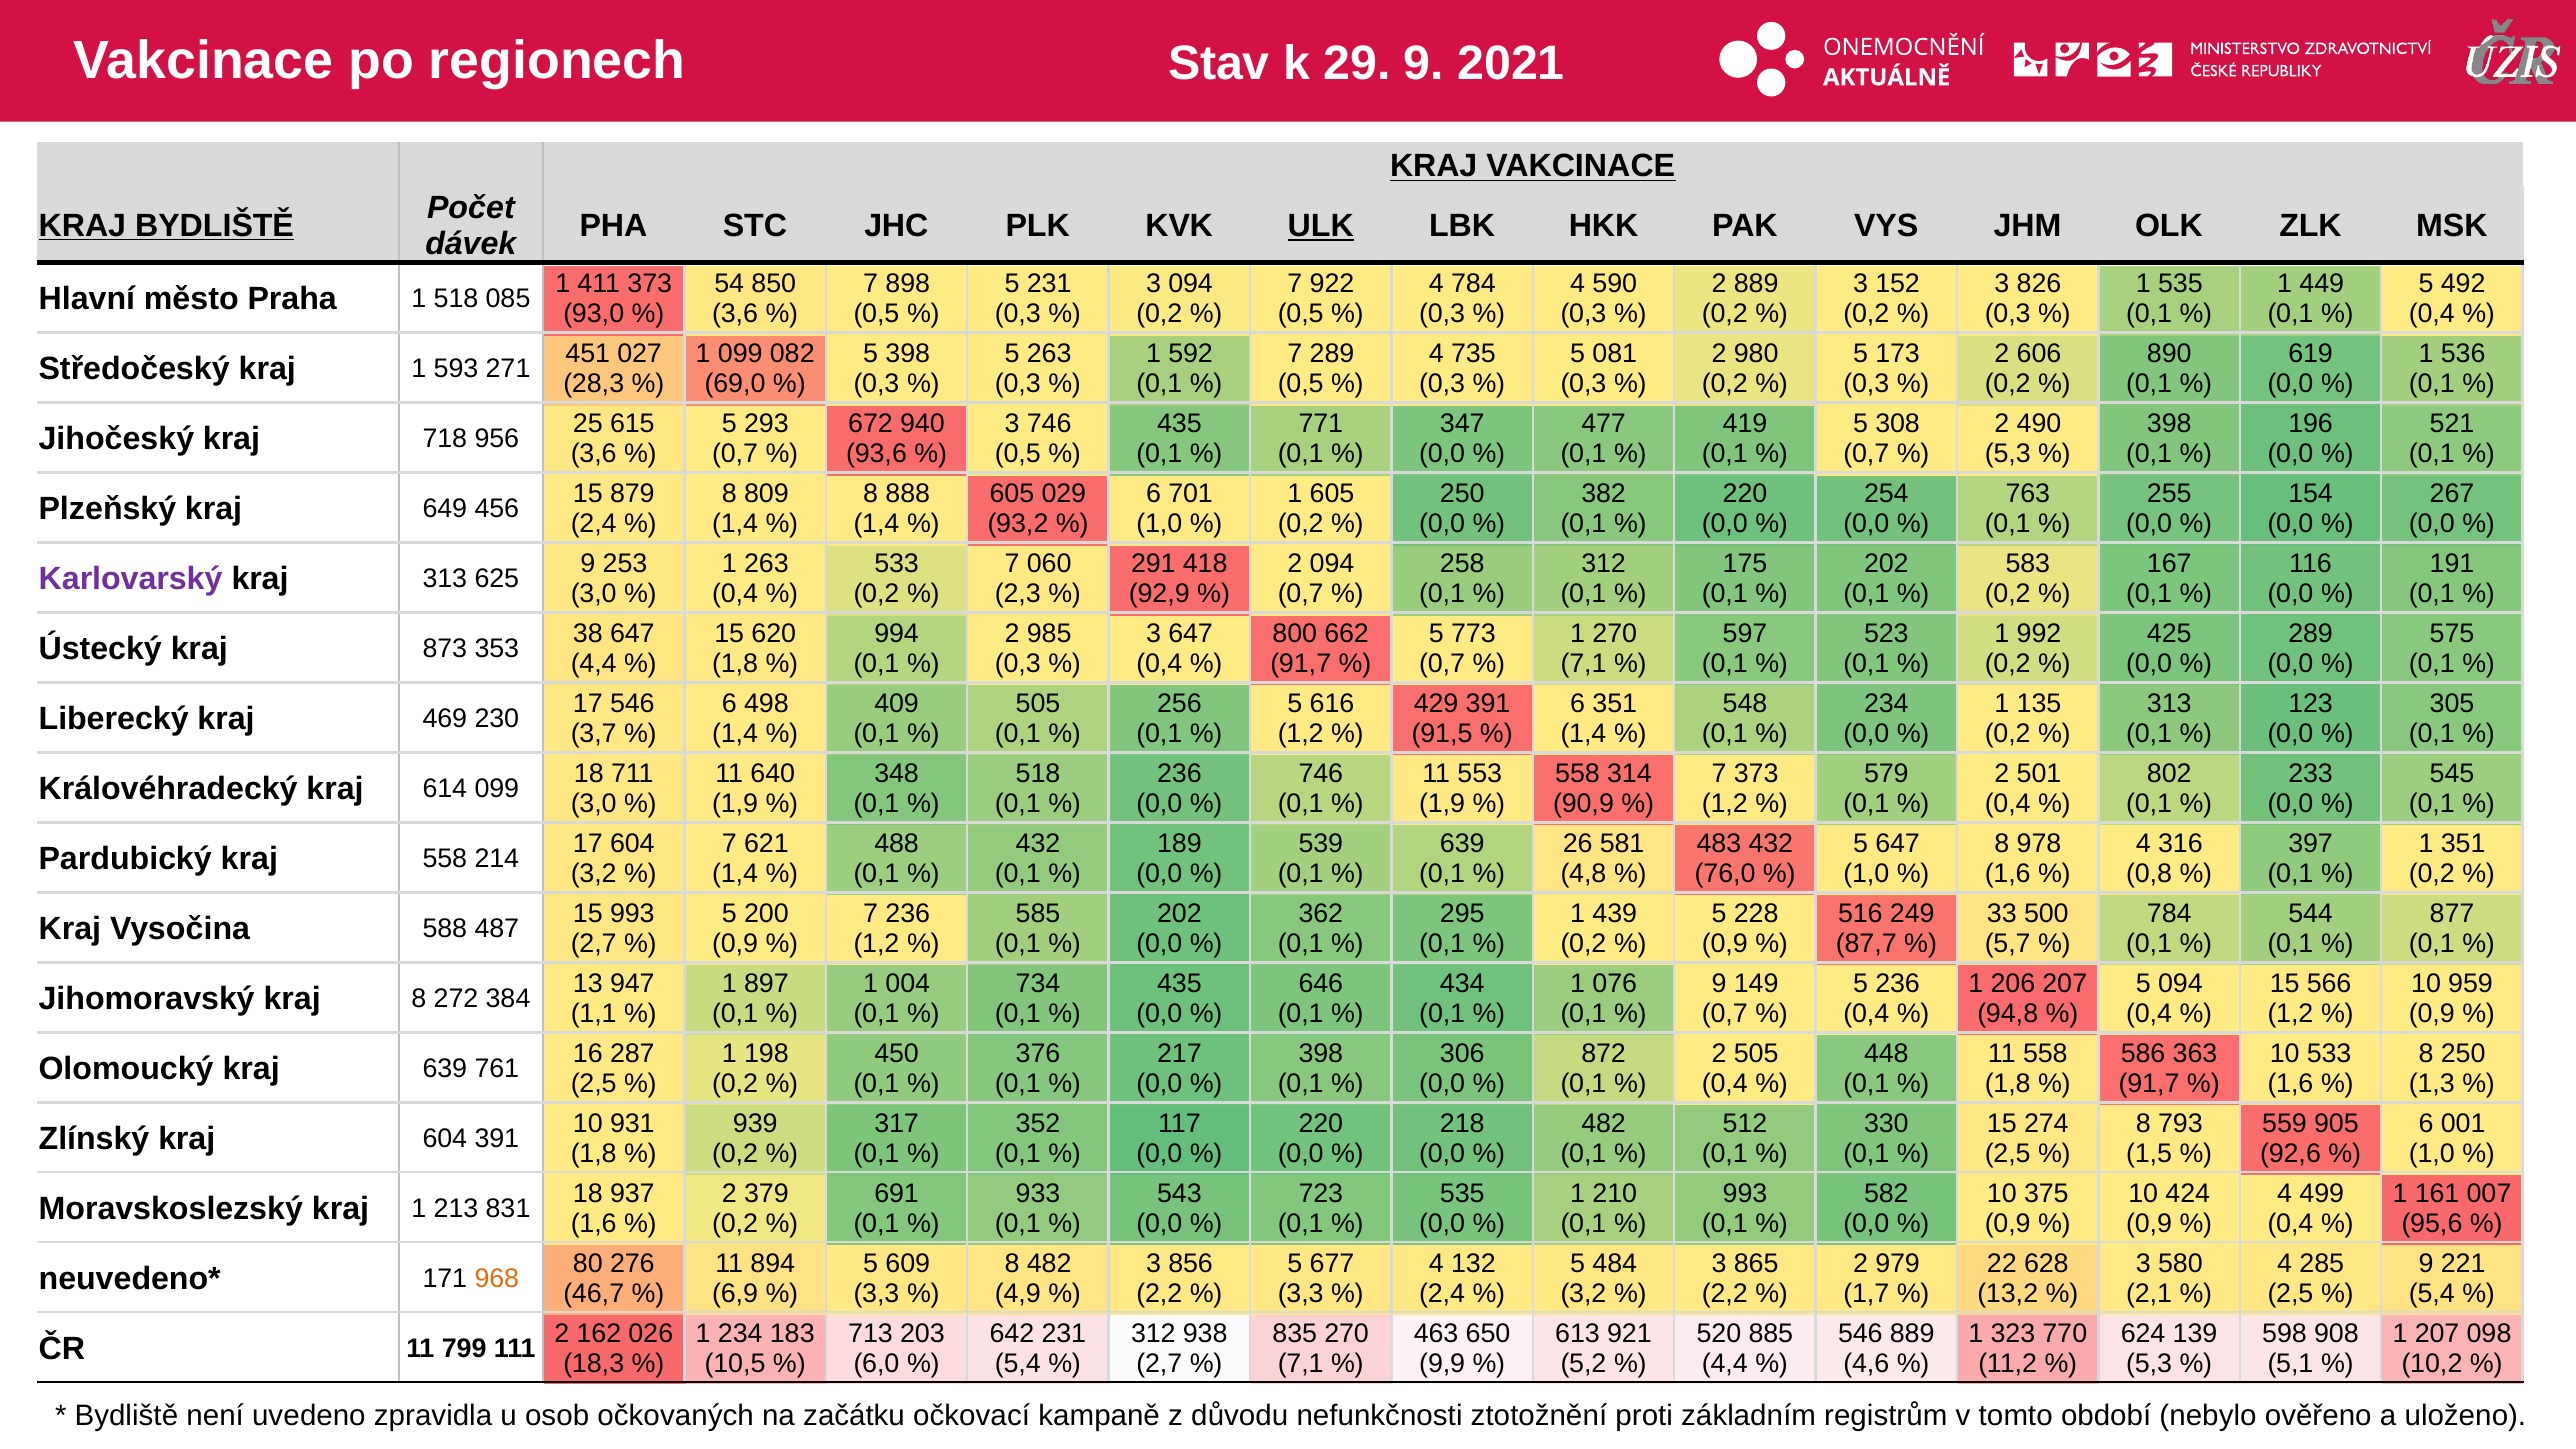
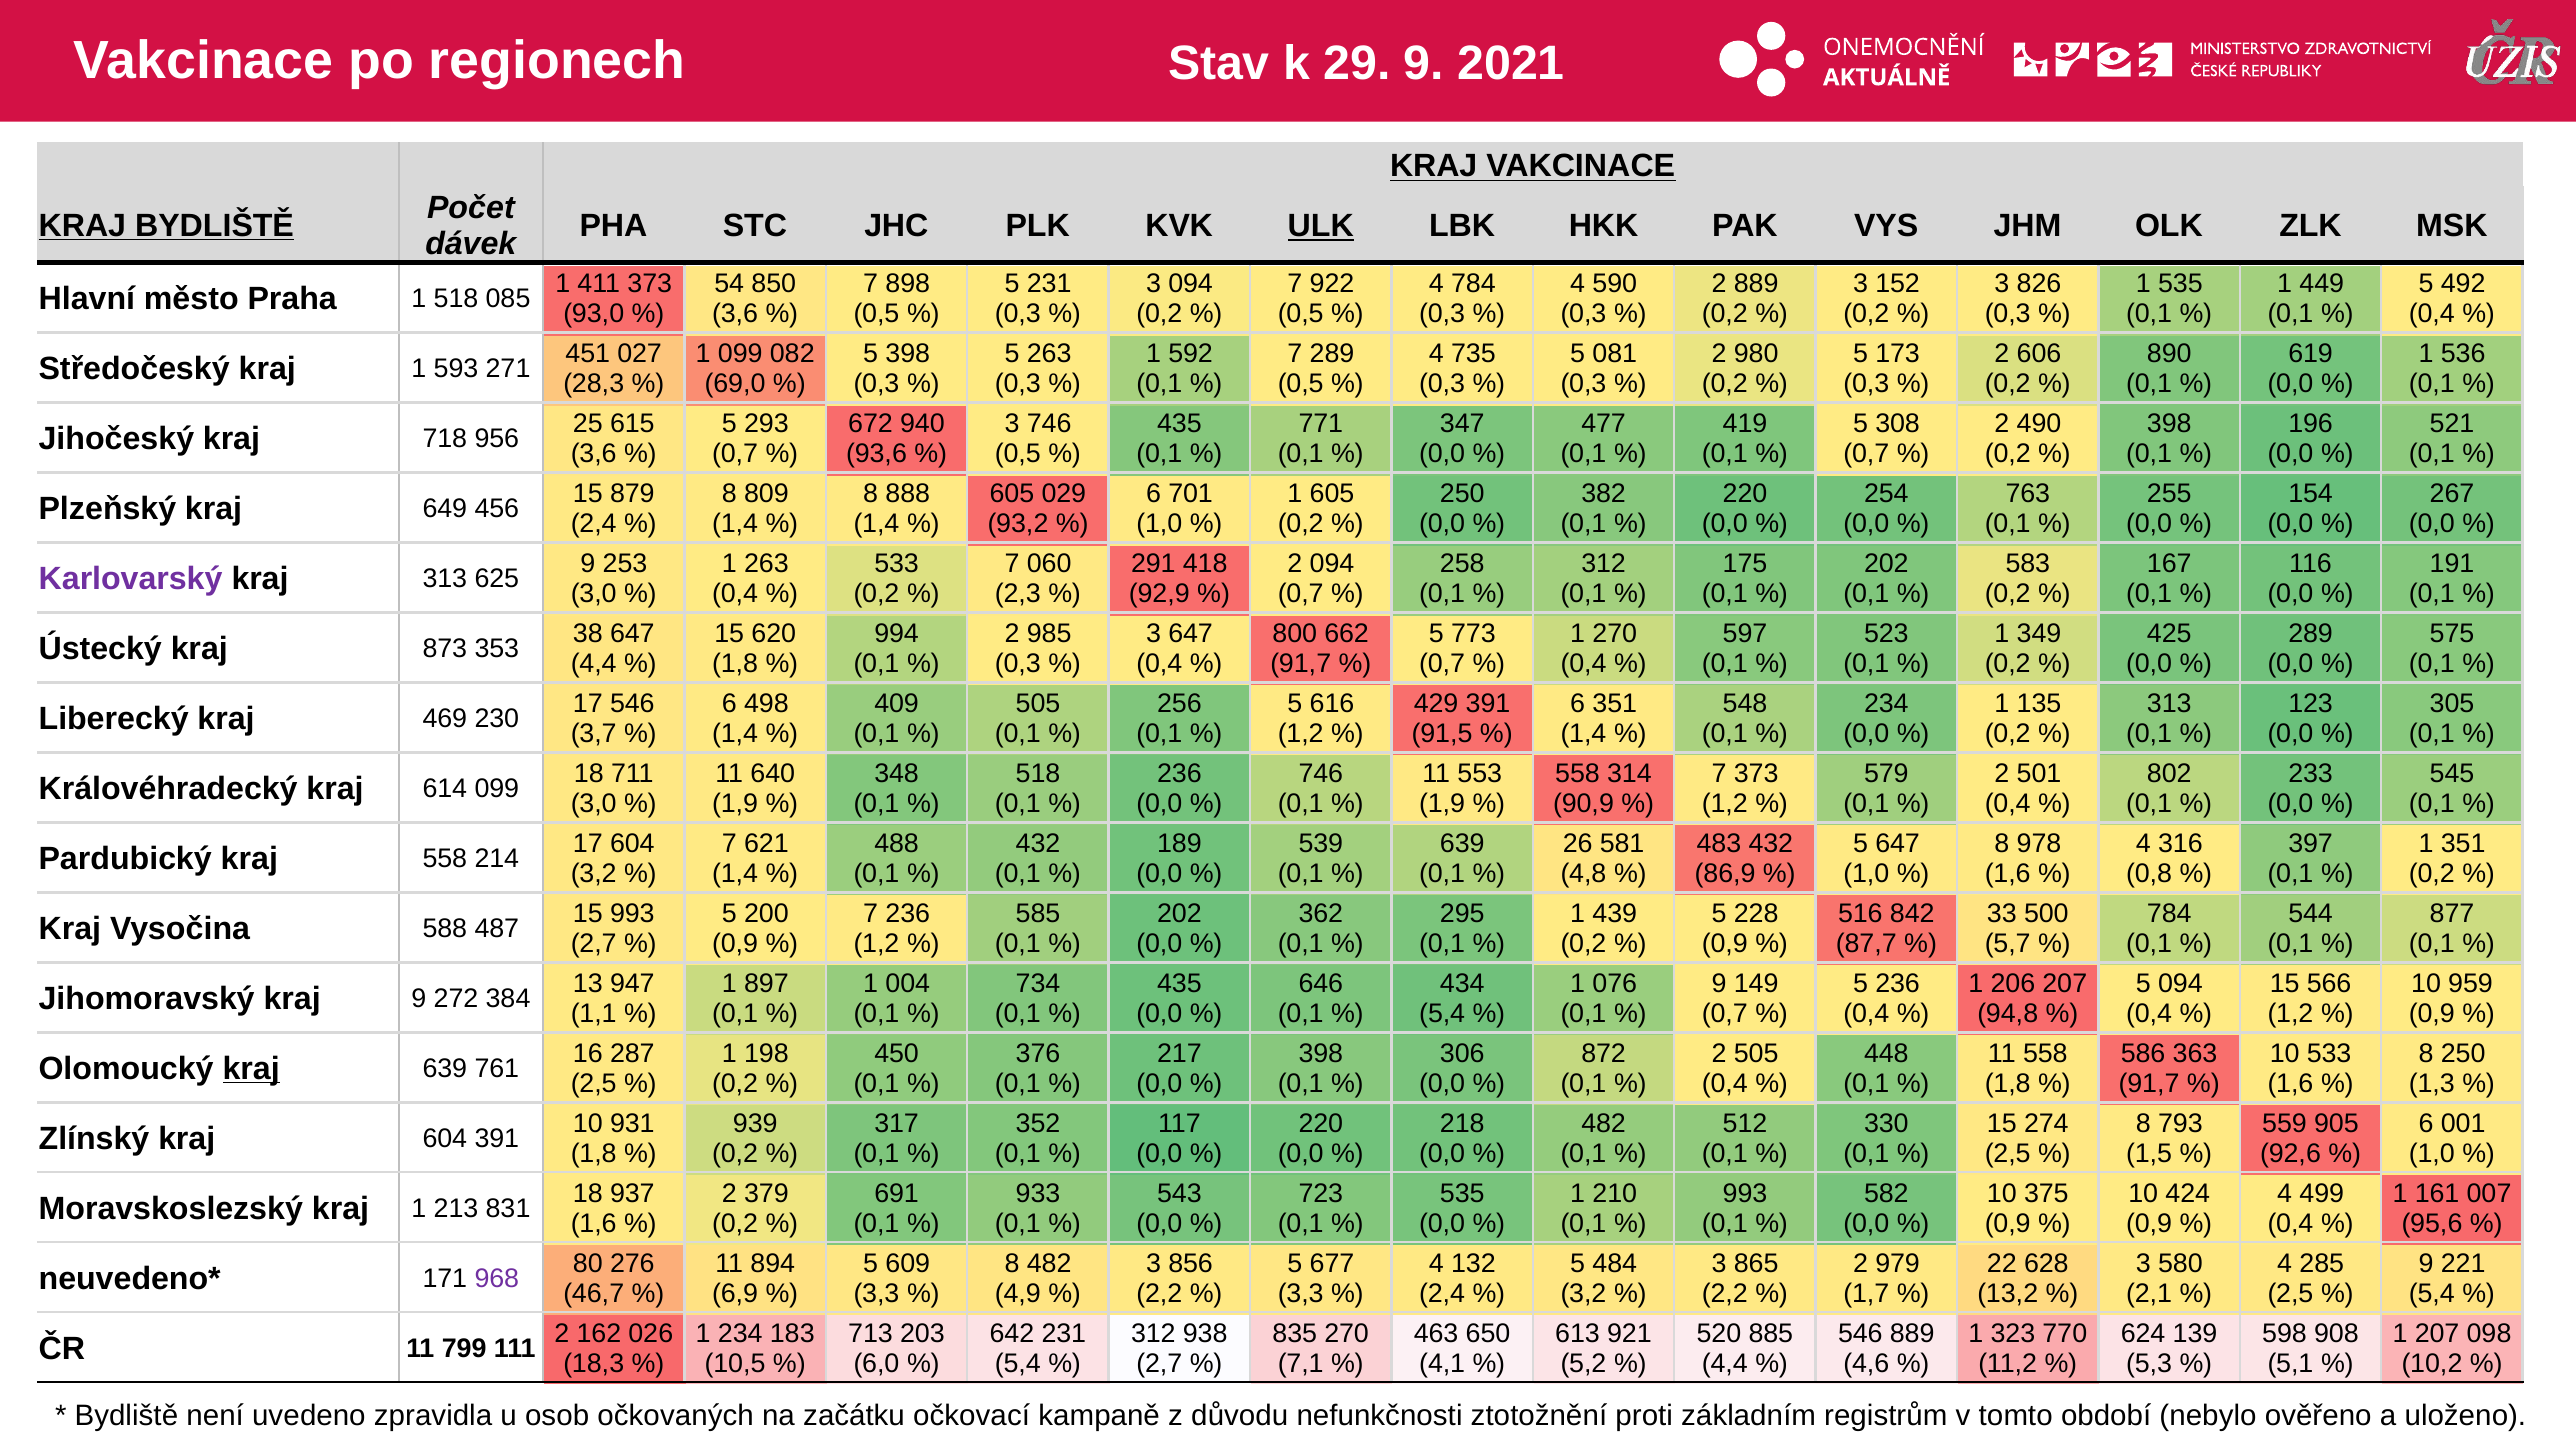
5,3: 5,3 -> 0,2 (2008, 454)
992: 992 -> 349 (2039, 634)
7,1: 7,1 -> 0,4 (1584, 664)
76,0: 76,0 -> 86,9 (1725, 874)
249: 249 -> 842 (1912, 914)
kraj 8: 8 -> 9 (419, 999)
0,1: 0,1 -> 5,4 (1442, 1014)
kraj underline: none -> present (251, 1069)
968 colour: orange -> purple (497, 1279)
9,9: 9,9 -> 4,1 (1442, 1364)
